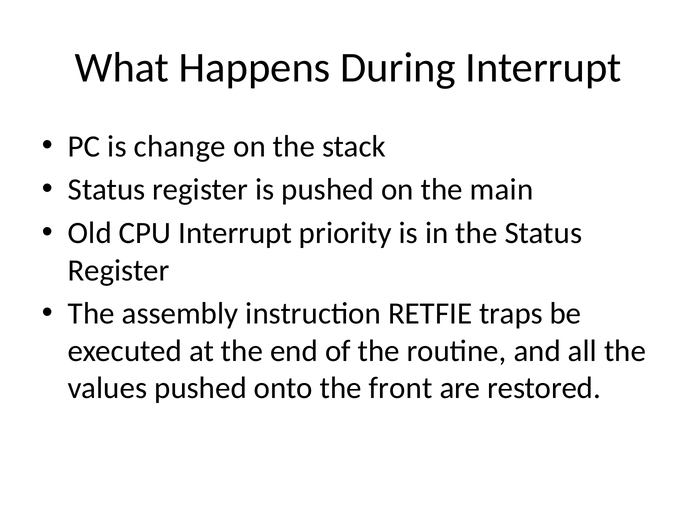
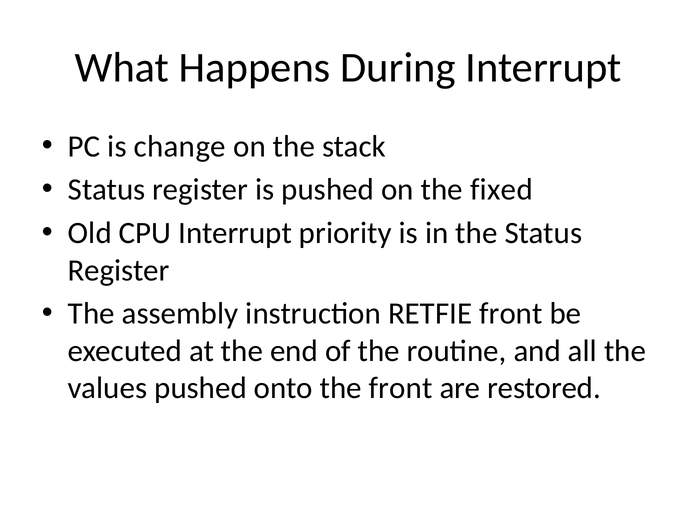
main: main -> fixed (501, 190)
RETFIE traps: traps -> front (511, 314)
